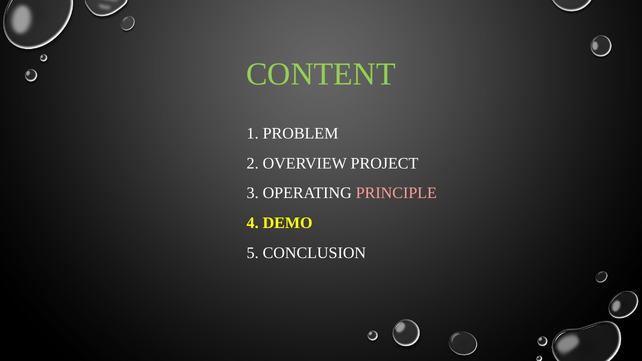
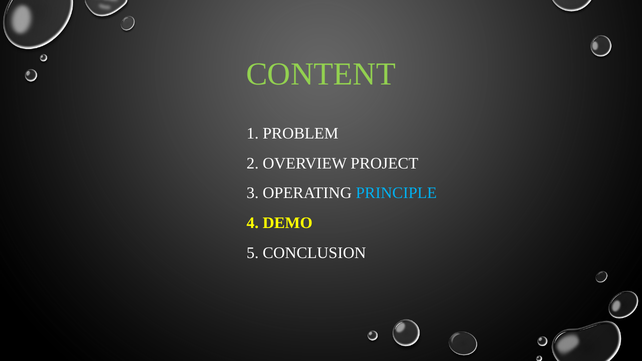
PRINCIPLE colour: pink -> light blue (396, 193)
